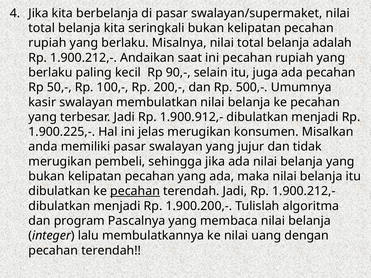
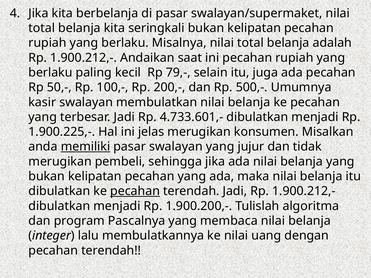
90,-: 90,- -> 79,- (178, 73)
1.900.912,-: 1.900.912,- -> 4.733.601,- (192, 117)
memiliki underline: none -> present (85, 147)
